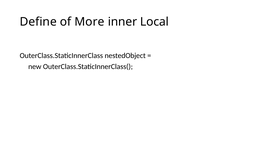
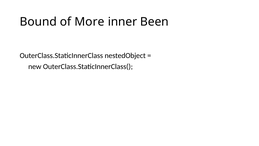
Define: Define -> Bound (38, 22)
Local: Local -> Been (154, 22)
